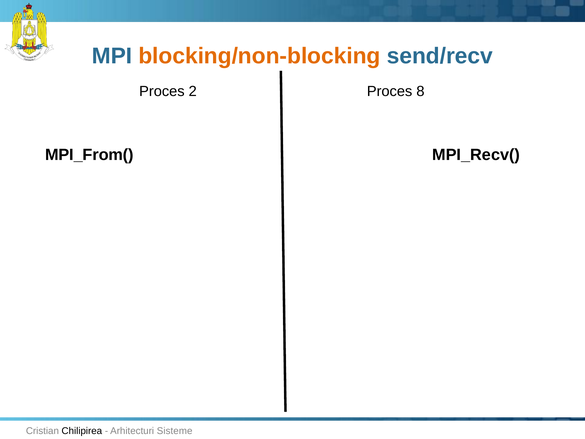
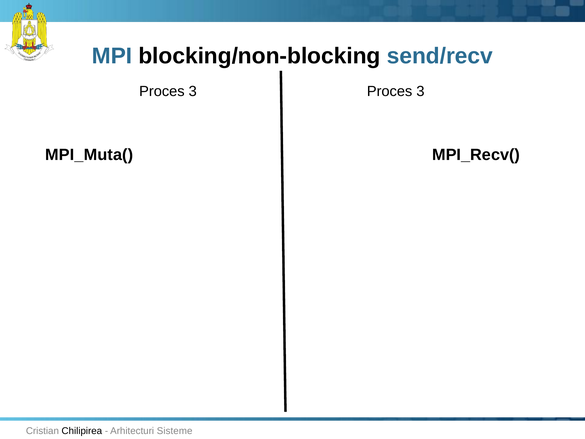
blocking/non-blocking colour: orange -> black (259, 56)
2: 2 -> 3 (193, 91)
8: 8 -> 3 (420, 91)
MPI_From(: MPI_From( -> MPI_Muta( (89, 155)
